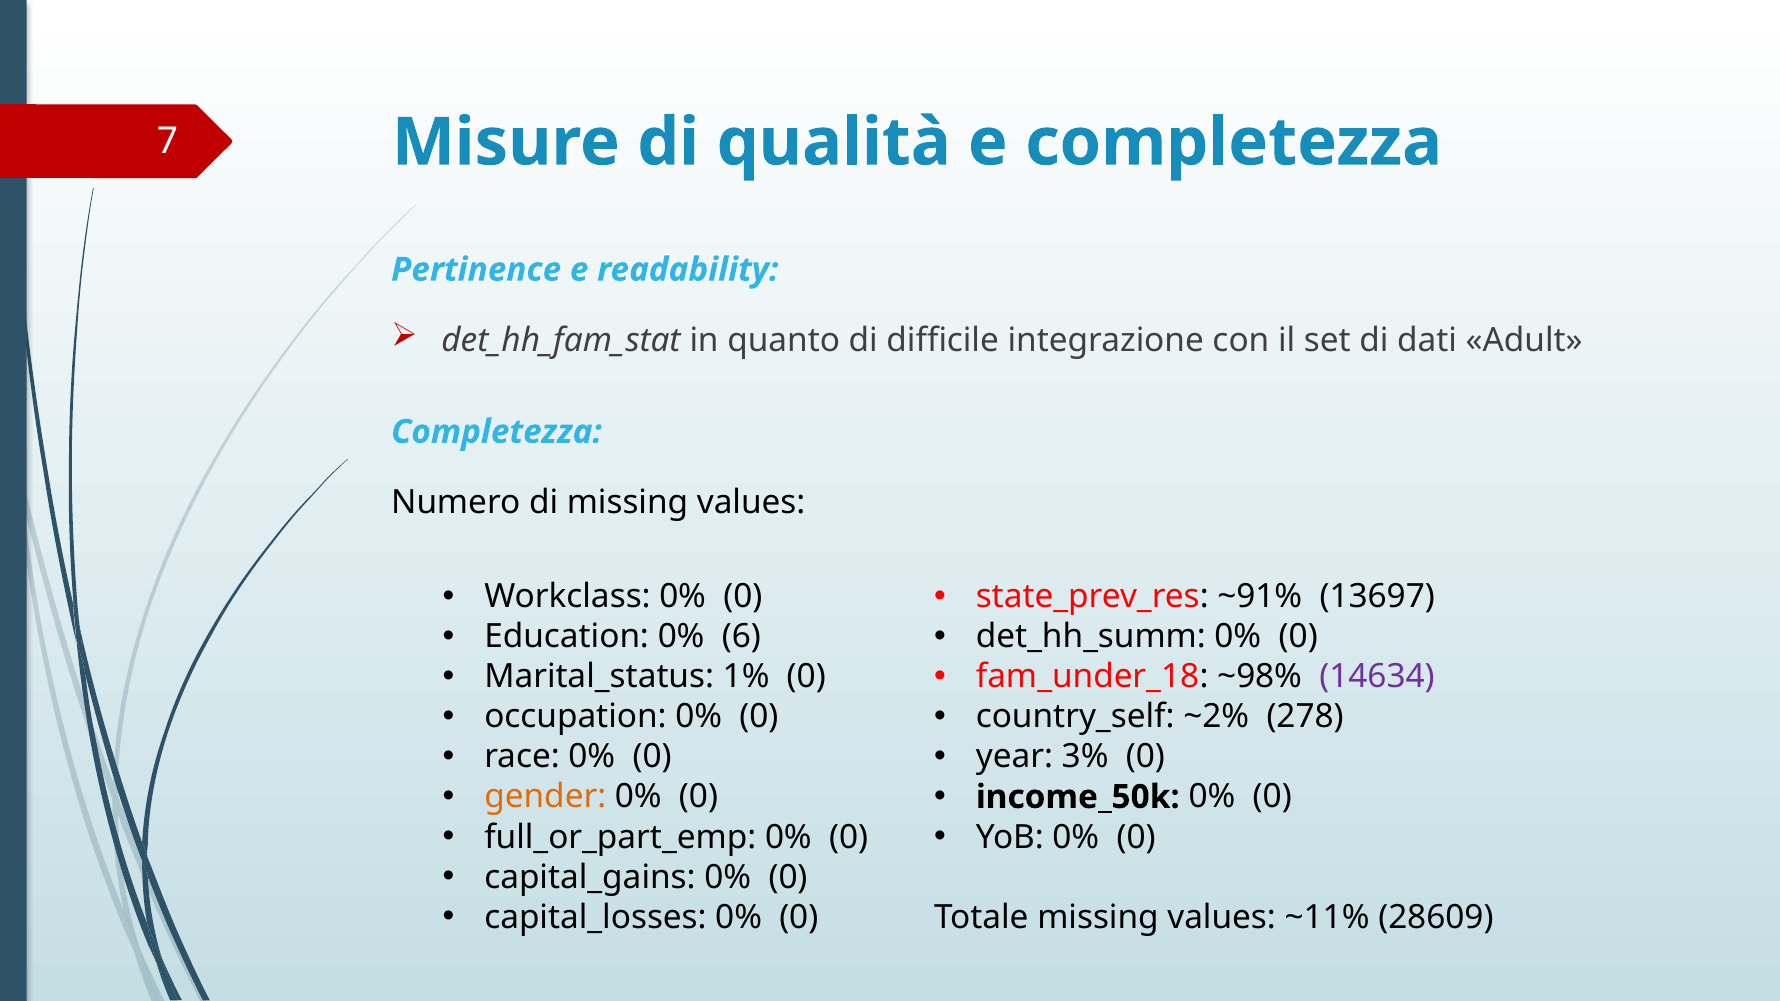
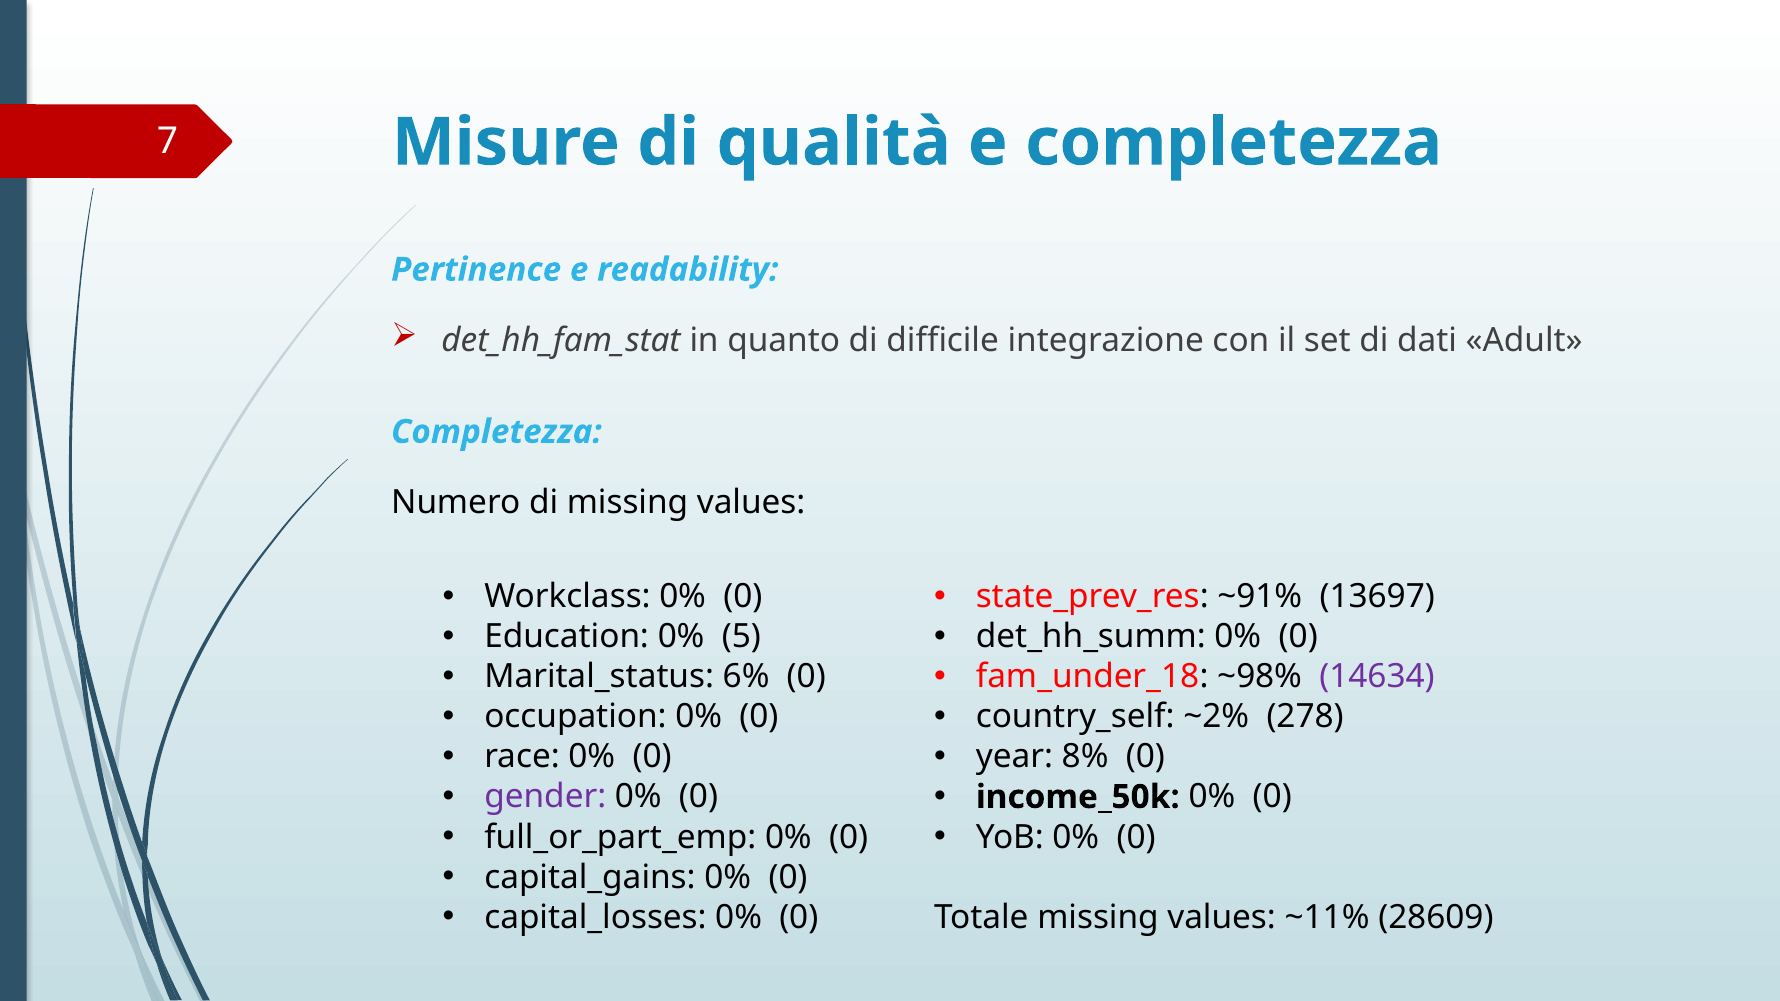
6: 6 -> 5 (741, 637)
1%: 1% -> 6% (746, 677)
3%: 3% -> 8% (1085, 757)
gender colour: orange -> purple (545, 797)
